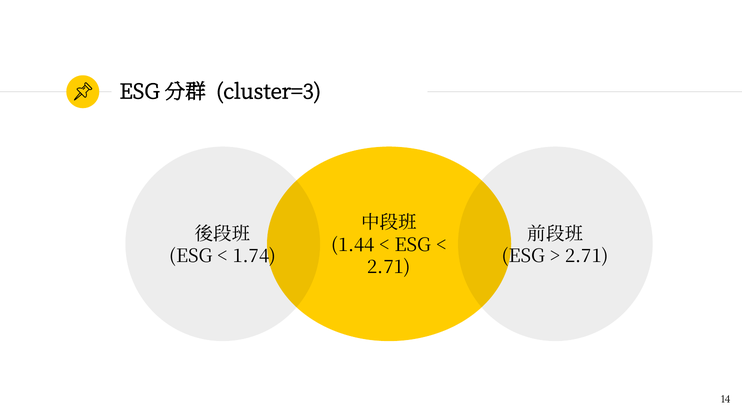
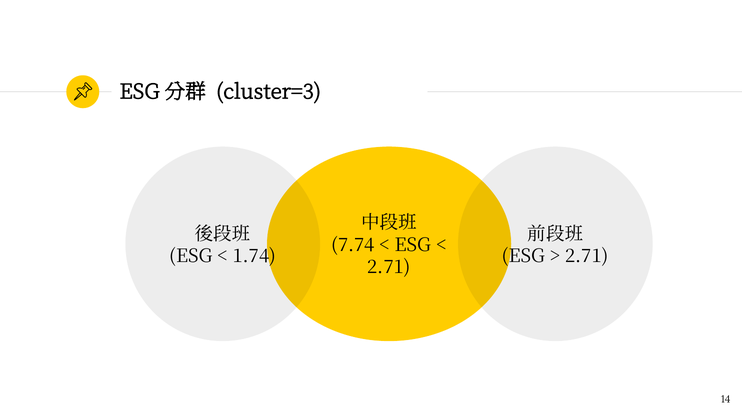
1.44: 1.44 -> 7.74 (353, 245)
